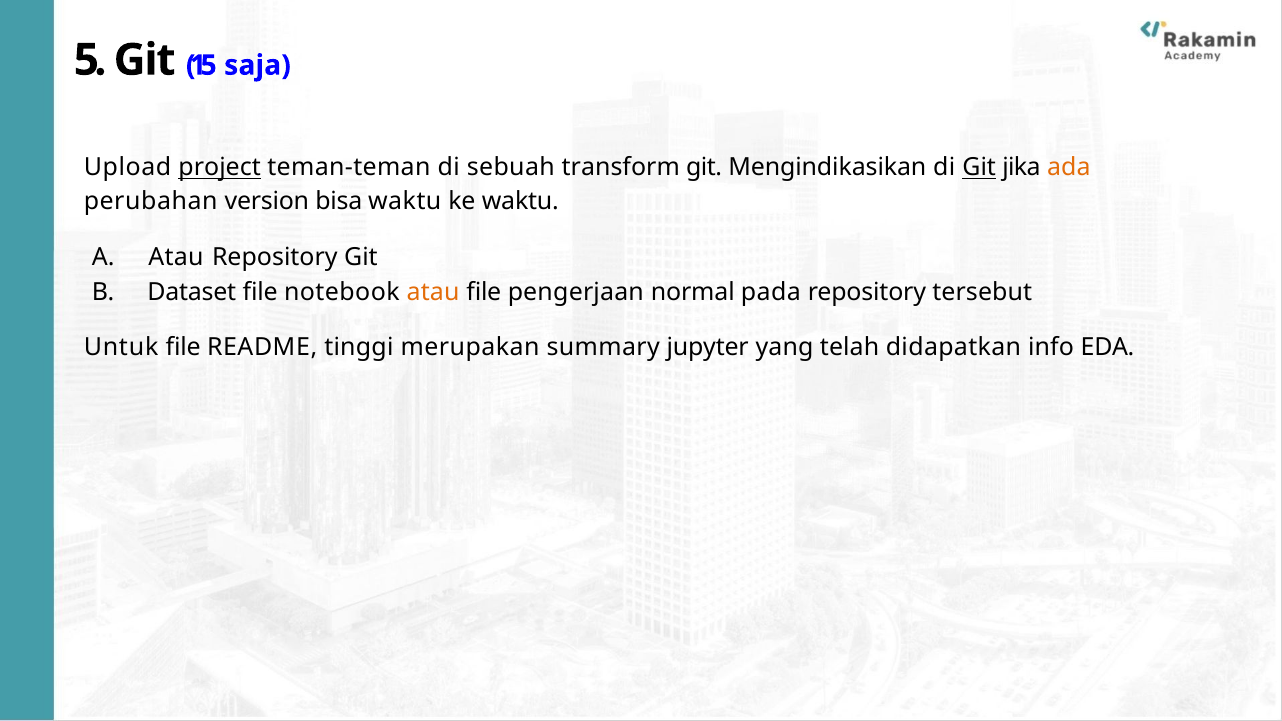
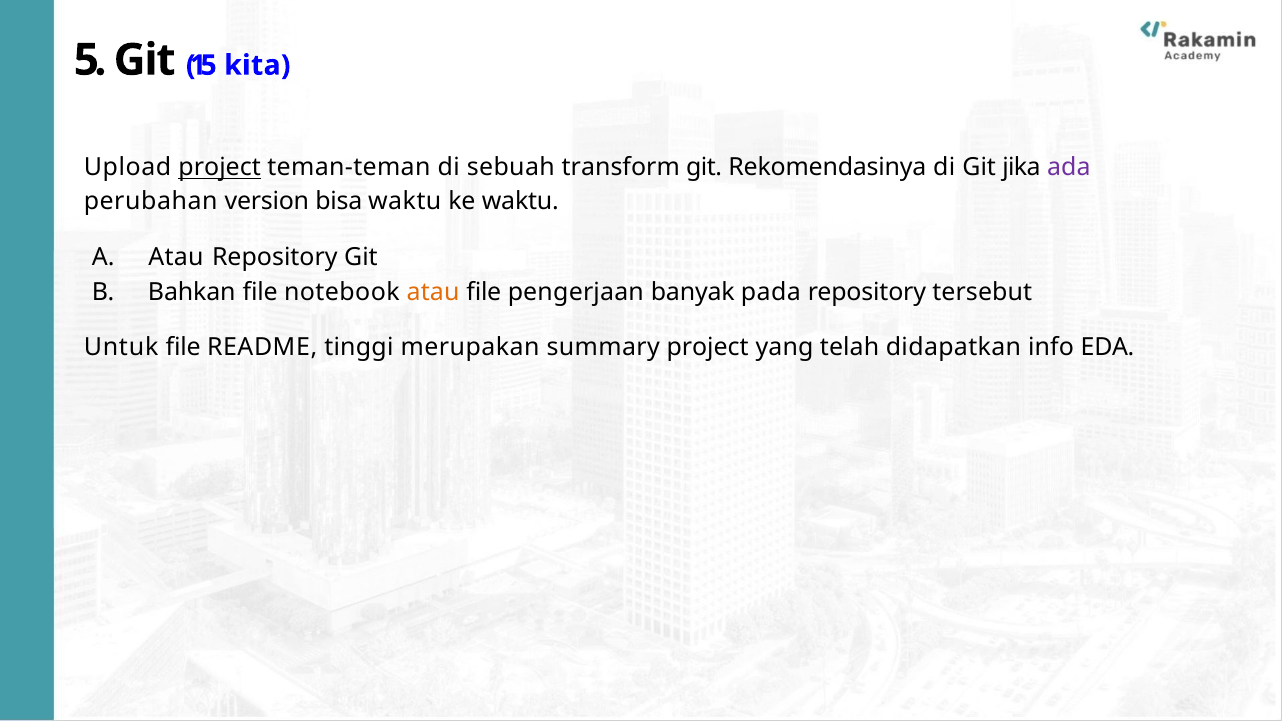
saja: saja -> kita (257, 65)
Mengindikasikan: Mengindikasikan -> Rekomendasinya (827, 168)
Git underline: present -> none (979, 168)
ada colour: orange -> purple (1069, 168)
Dataset: Dataset -> Bahkan (192, 292)
normal: normal -> banyak (693, 292)
summary jupyter: jupyter -> project (708, 348)
